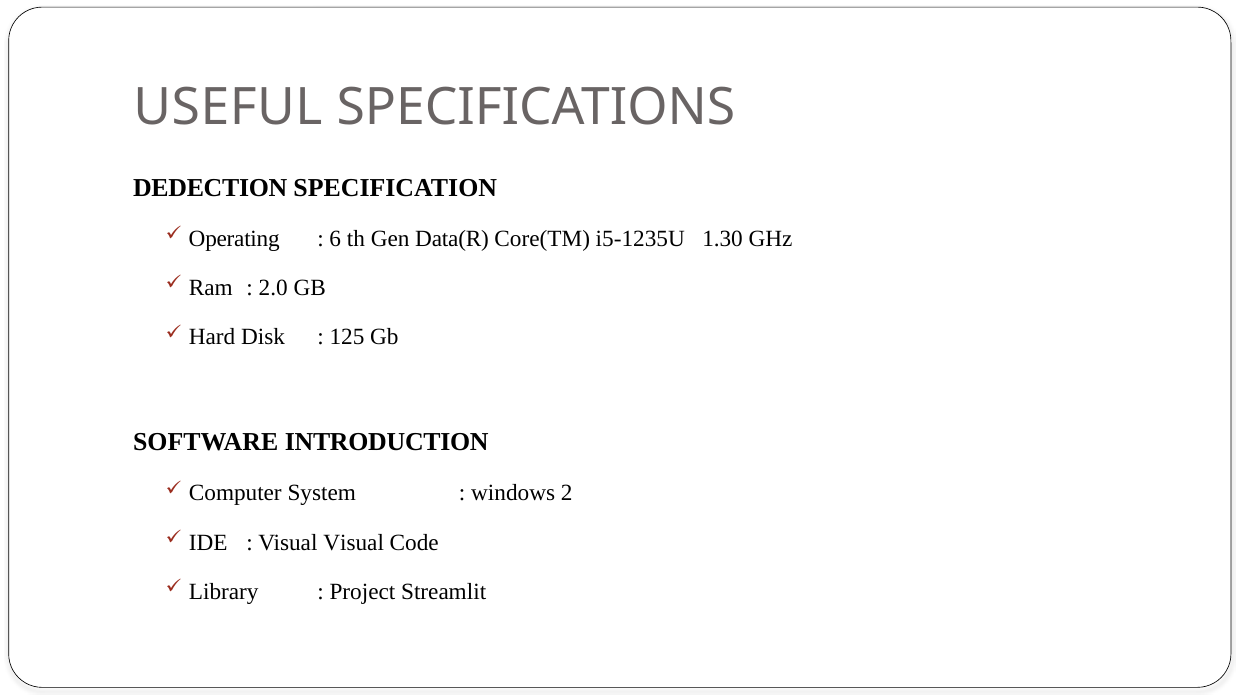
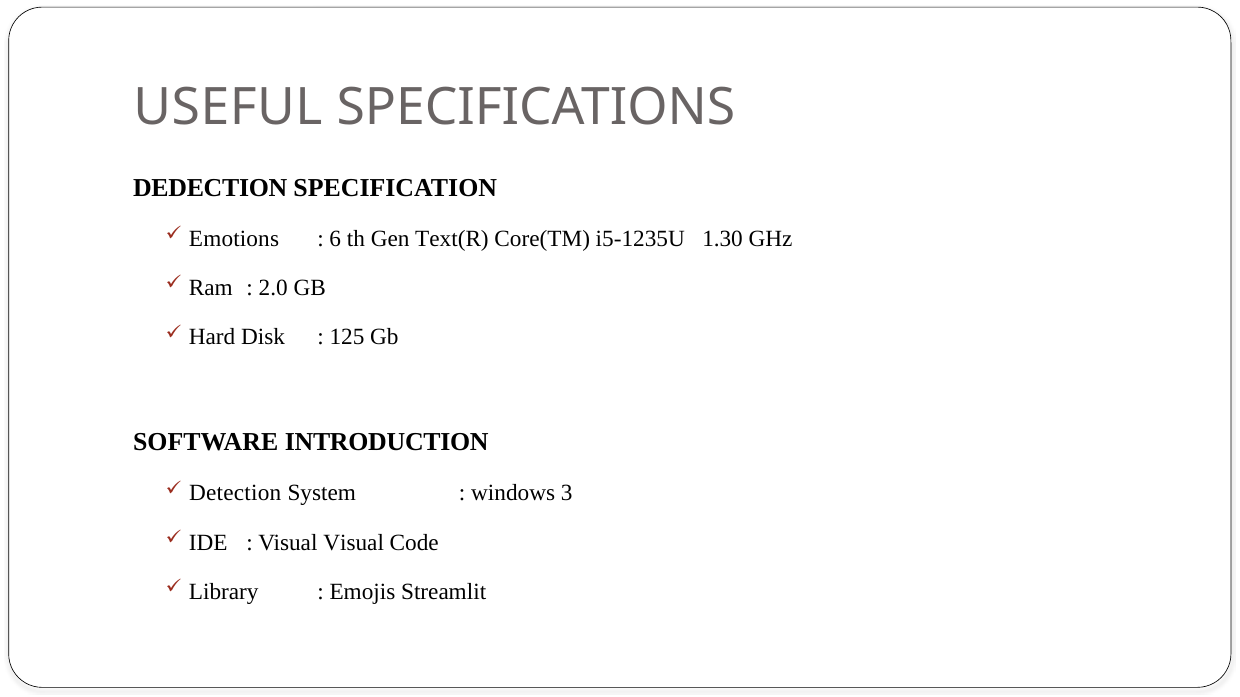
Operating: Operating -> Emotions (234, 239)
Data(R: Data(R -> Text(R (452, 239)
Computer: Computer -> Detection (235, 493)
2: 2 -> 3 (567, 493)
Project: Project -> Emojis (362, 592)
